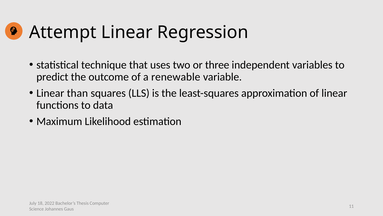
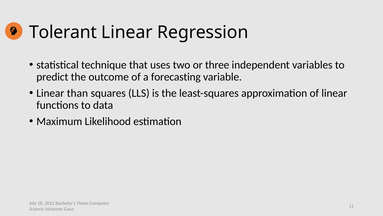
Attempt: Attempt -> Tolerant (63, 32)
renewable: renewable -> forecasting (176, 77)
